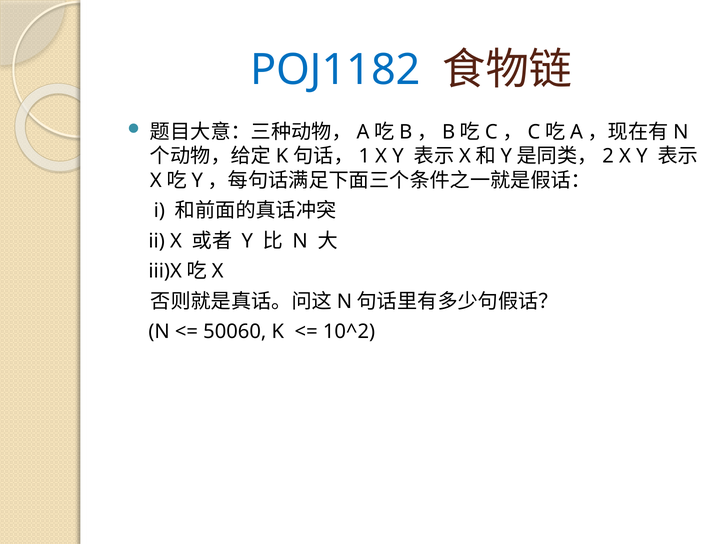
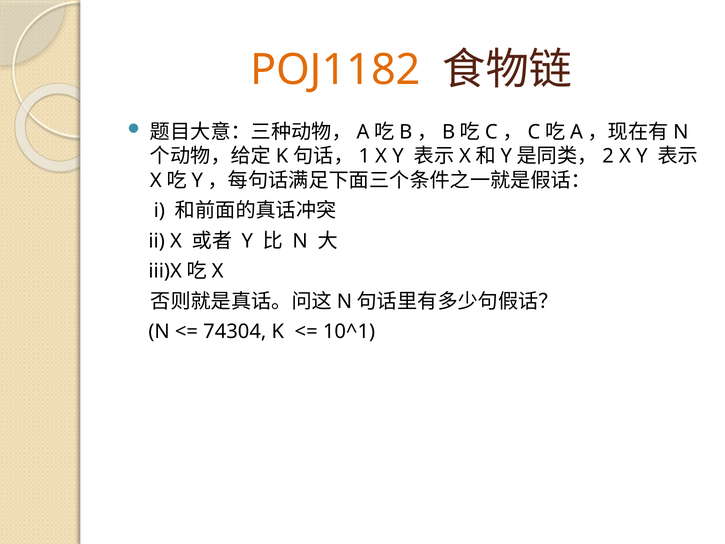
POJ1182 colour: blue -> orange (335, 70)
50060: 50060 -> 74304 (235, 332)
10^2: 10^2 -> 10^1 (349, 332)
